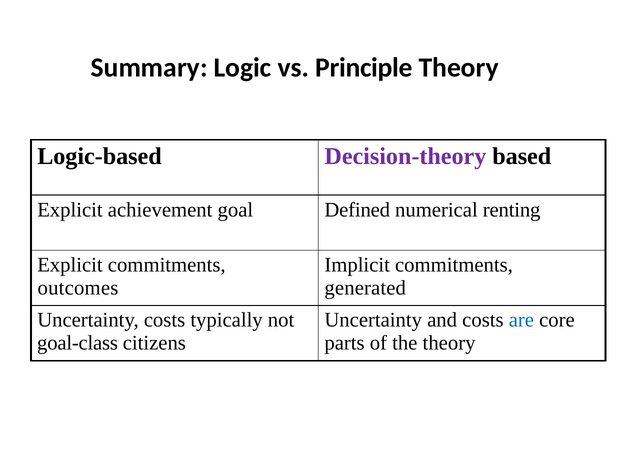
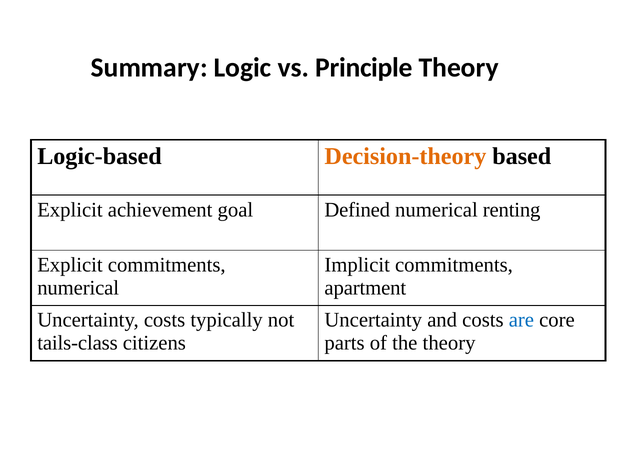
Decision-theory colour: purple -> orange (405, 156)
outcomes: outcomes -> numerical (78, 288)
generated: generated -> apartment (365, 288)
goal-class: goal-class -> tails-class (77, 343)
